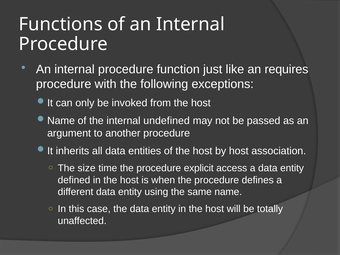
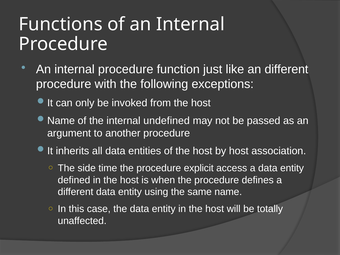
an requires: requires -> different (286, 69)
size: size -> side (87, 168)
